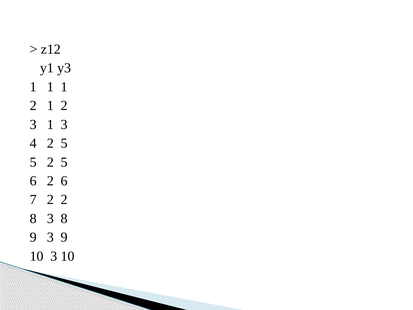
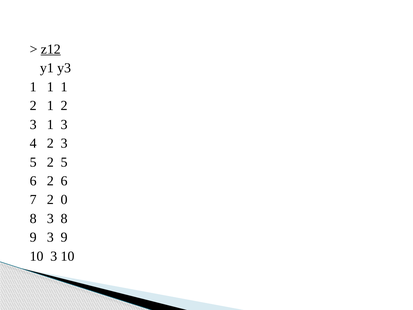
z12 underline: none -> present (51, 49)
4 2 5: 5 -> 3 (64, 143)
2 2: 2 -> 0 (64, 200)
